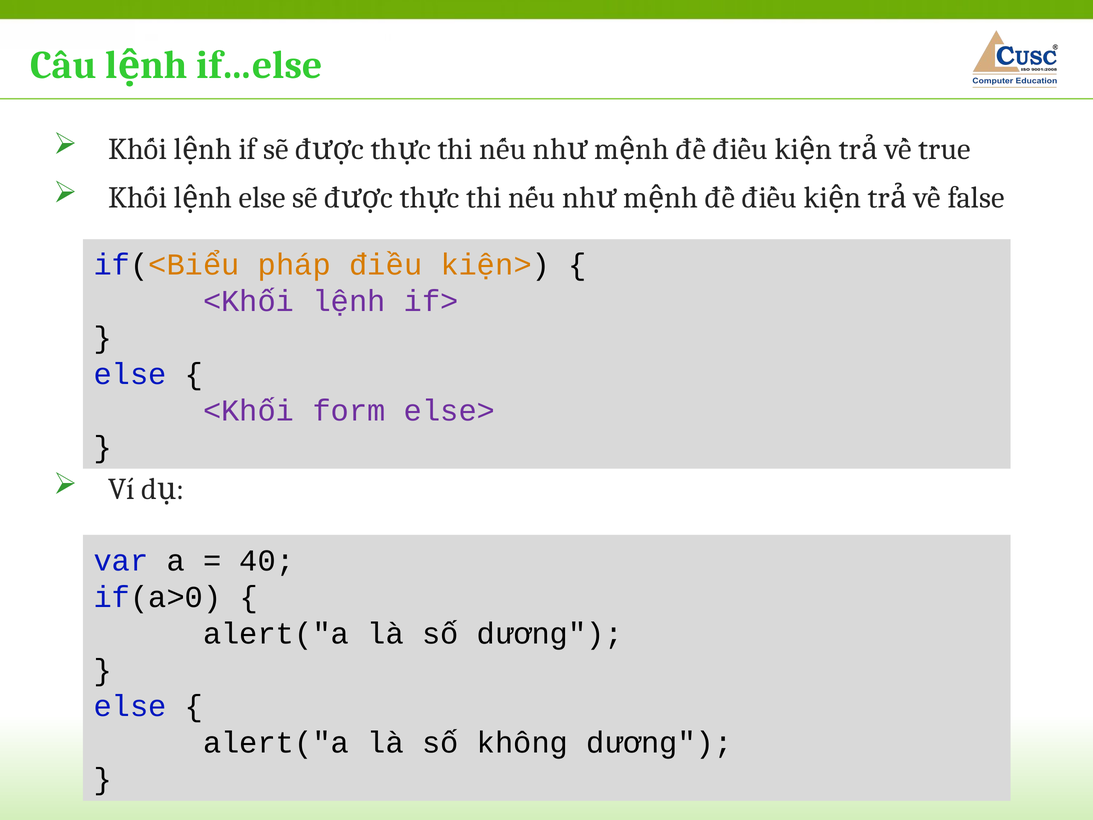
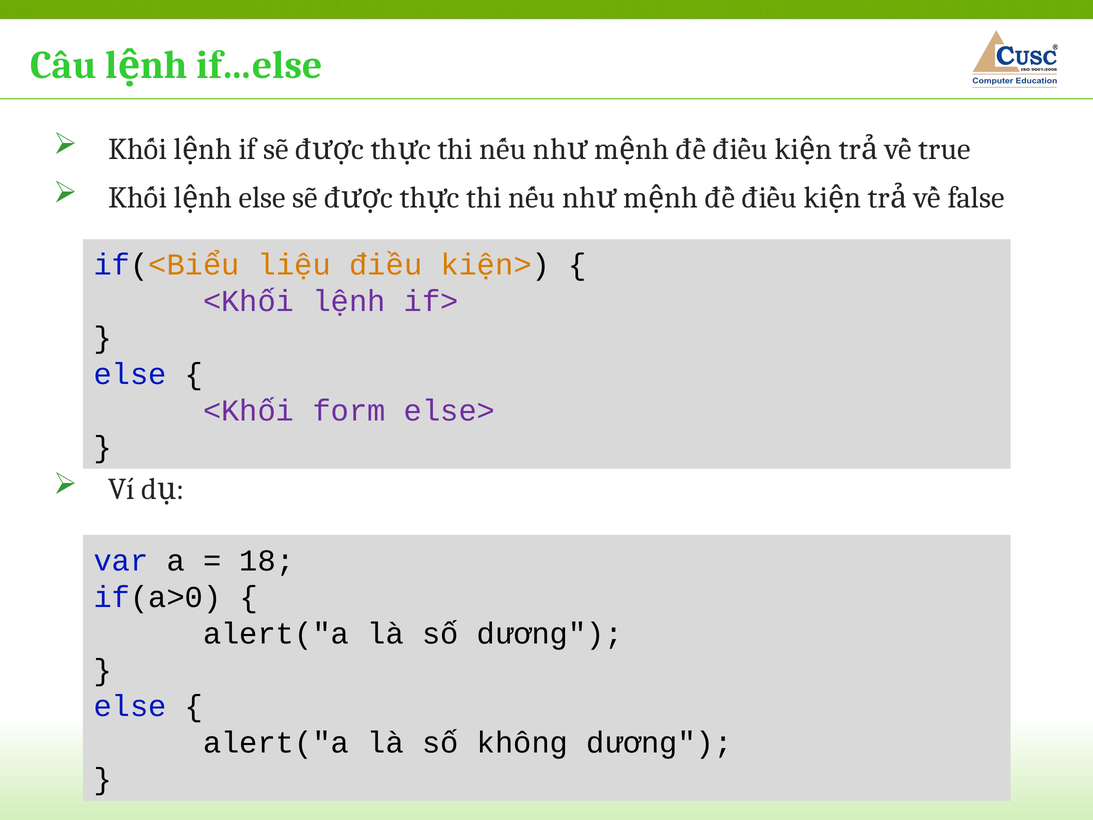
pháp: pháp -> liệu (294, 265)
40: 40 -> 18 (267, 560)
